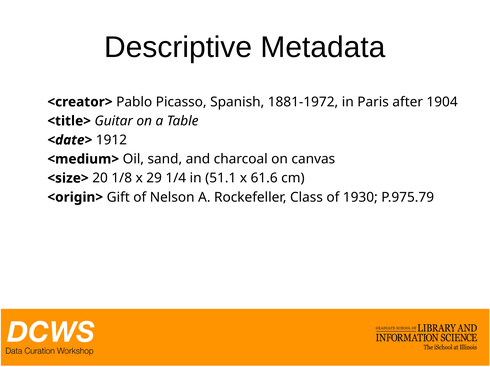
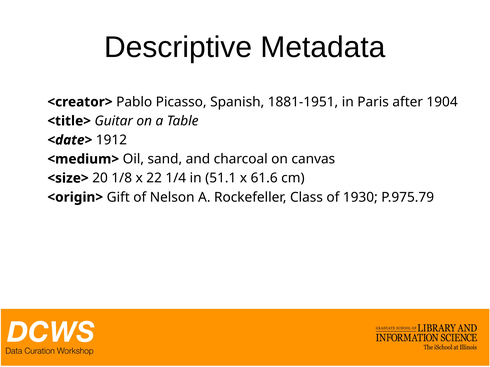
1881-1972: 1881-1972 -> 1881-1951 (303, 102)
29: 29 -> 22 (154, 178)
